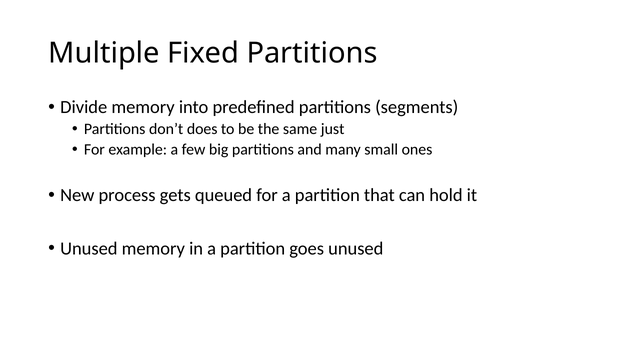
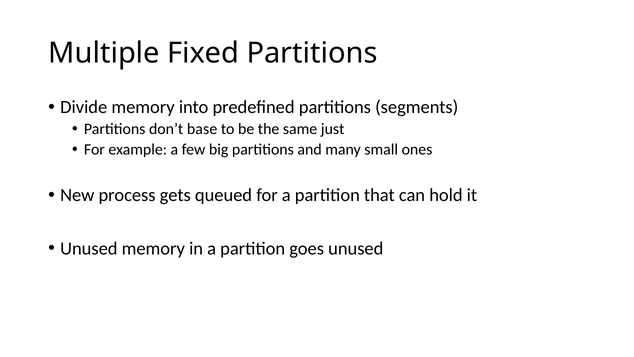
does: does -> base (202, 129)
